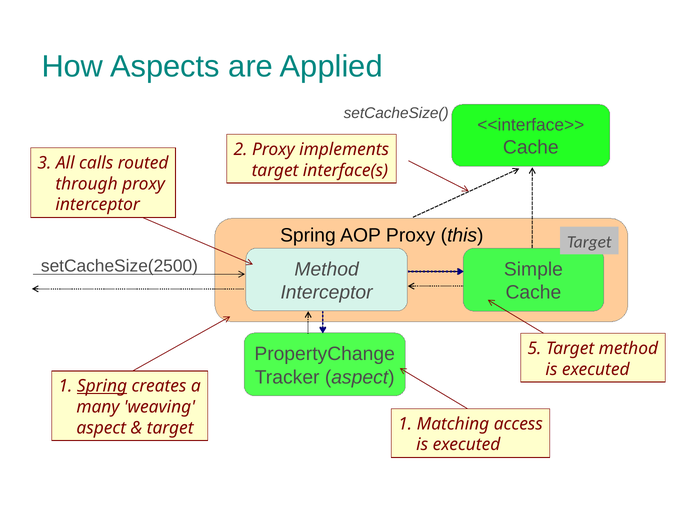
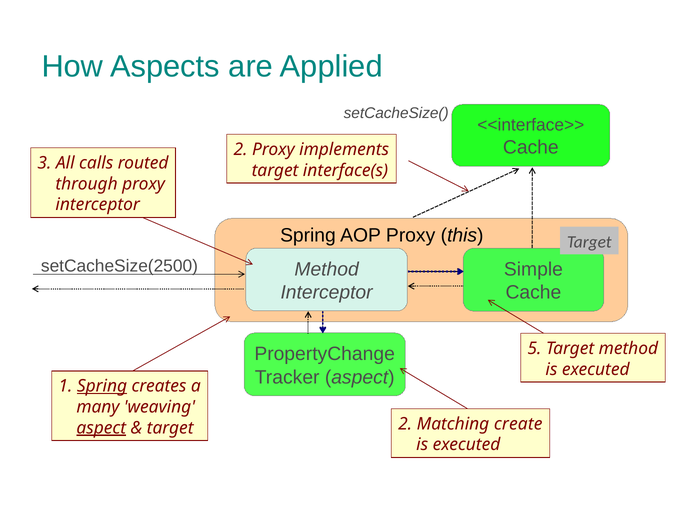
aspect underline: none -> present (101, 427)
target 1: 1 -> 2 (405, 424)
access: access -> create (518, 424)
